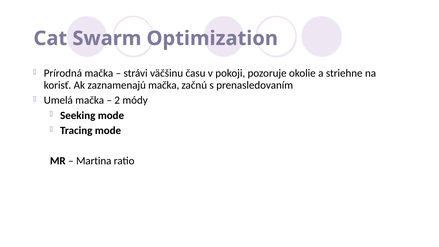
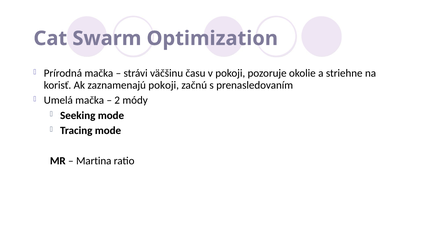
zaznamenajú mačka: mačka -> pokoji (164, 85)
